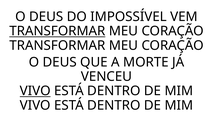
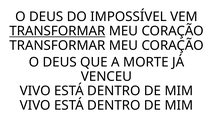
VIVO underline: present -> none (35, 91)
